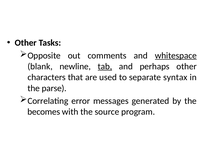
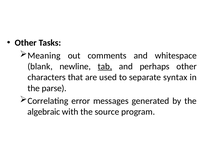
Opposite: Opposite -> Meaning (44, 56)
whitespace underline: present -> none (176, 56)
becomes: becomes -> algebraic (44, 112)
